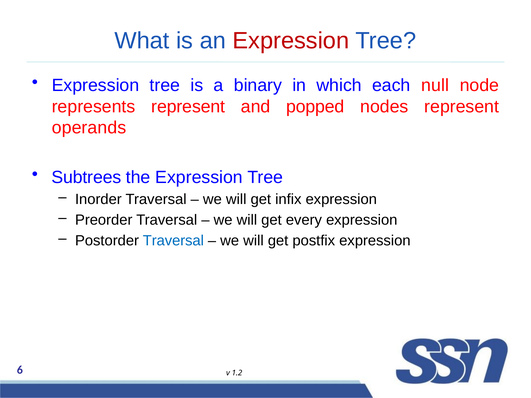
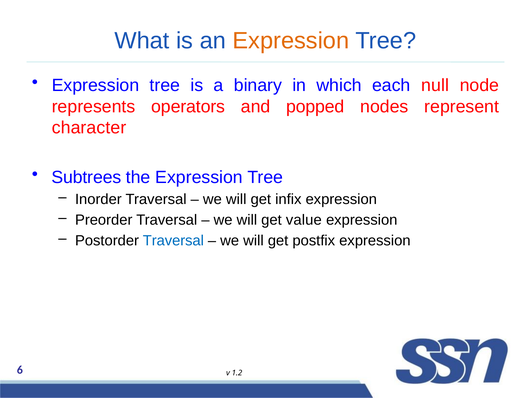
Expression colour: red -> orange (291, 41)
represents represent: represent -> operators (188, 107)
operands: operands -> character (89, 128)
every: every -> value (304, 220)
